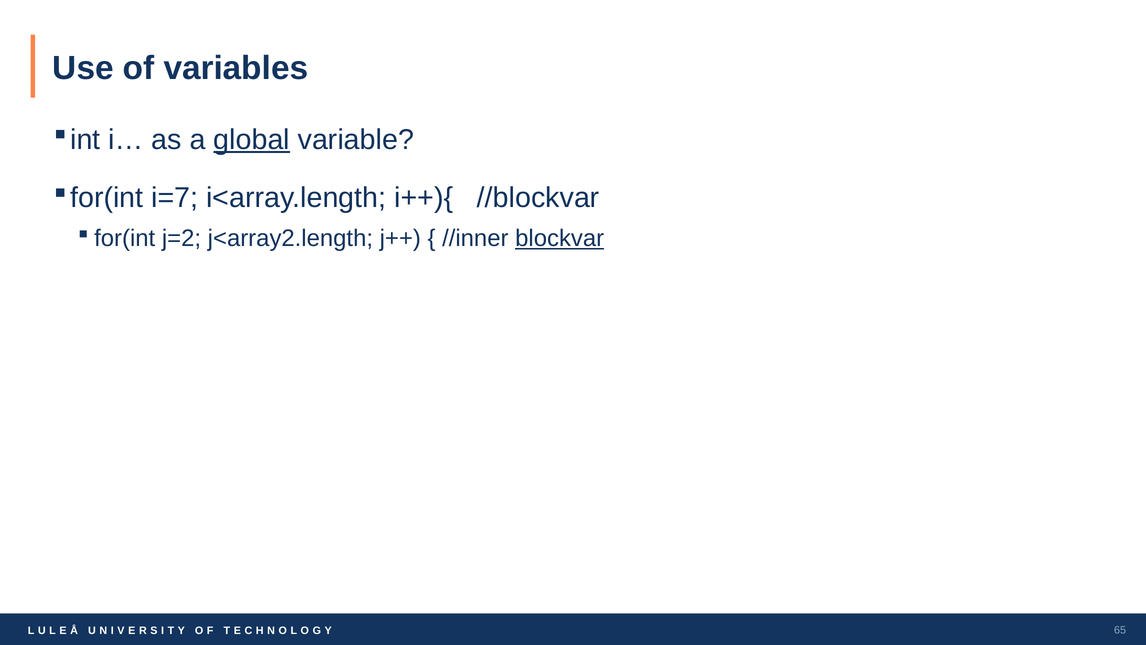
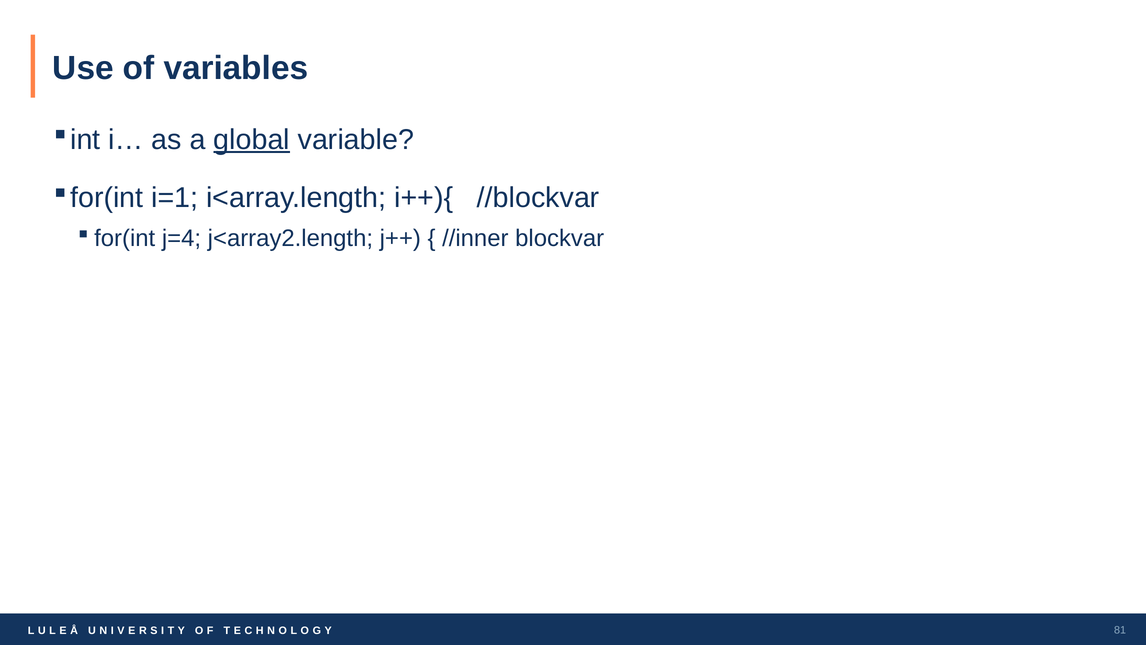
i=7: i=7 -> i=1 (175, 198)
j=2: j=2 -> j=4 (181, 238)
blockvar underline: present -> none (560, 238)
65: 65 -> 81 (1120, 630)
